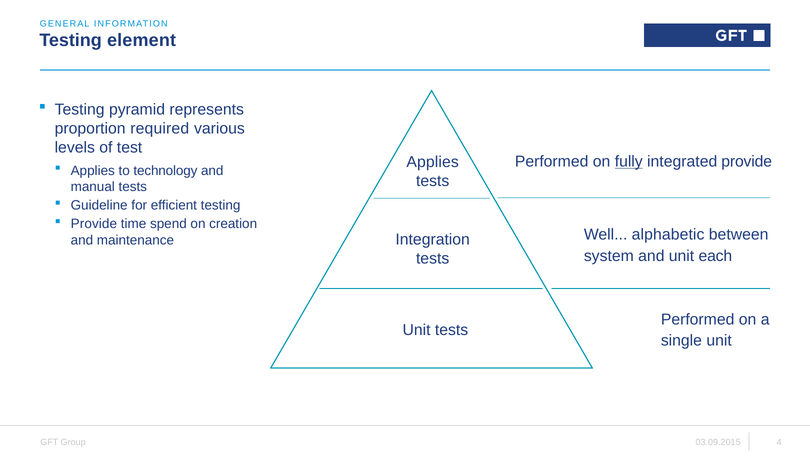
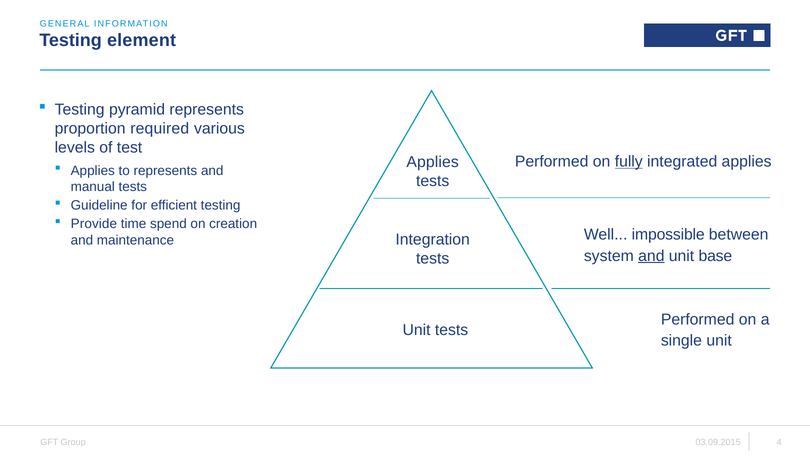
integrated provide: provide -> applies (747, 161)
to technology: technology -> represents (165, 171)
alphabetic: alphabetic -> impossible (668, 234)
and underline: none -> present (651, 256)
each: each -> base (715, 256)
